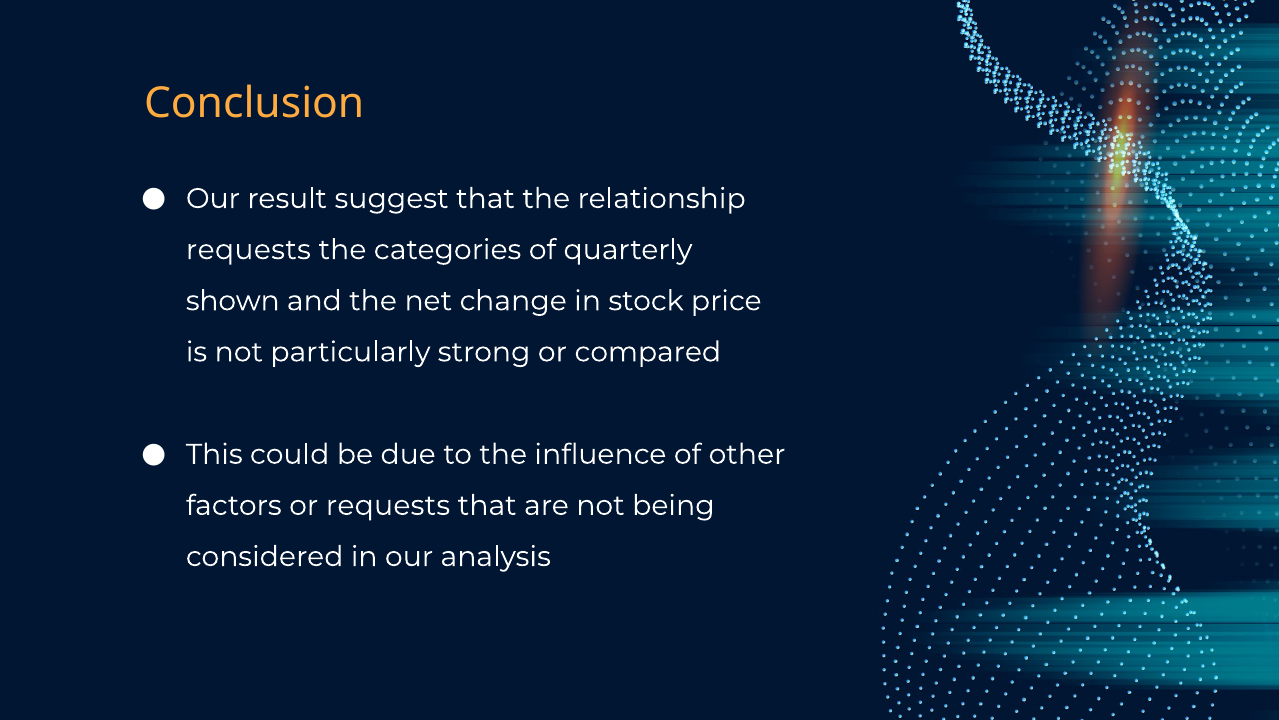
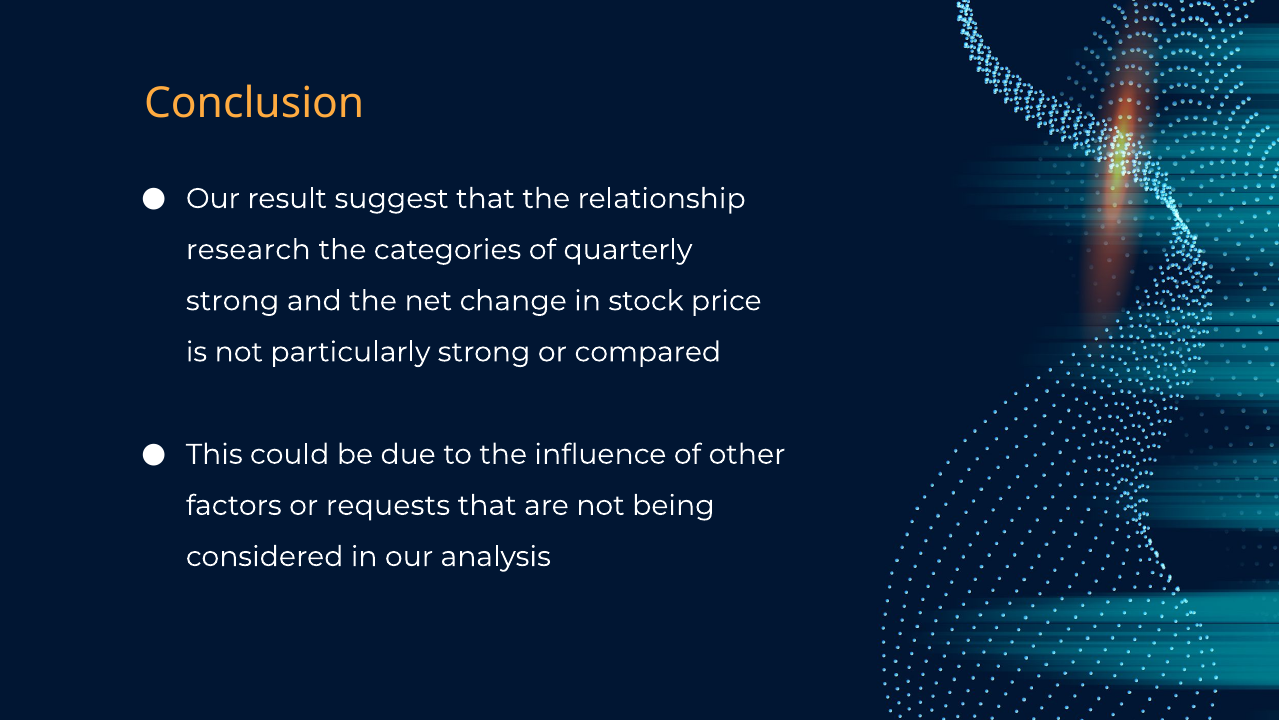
requests: requests -> research (248, 250)
shown: shown -> strong (233, 301)
